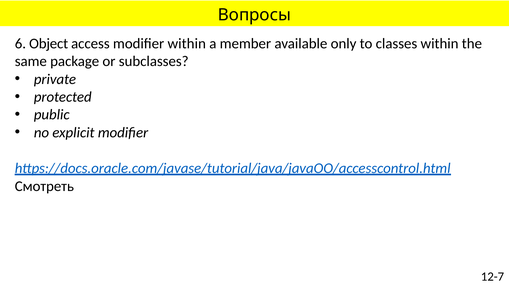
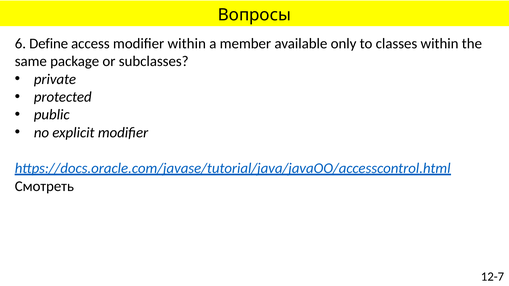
Object: Object -> Define (49, 44)
